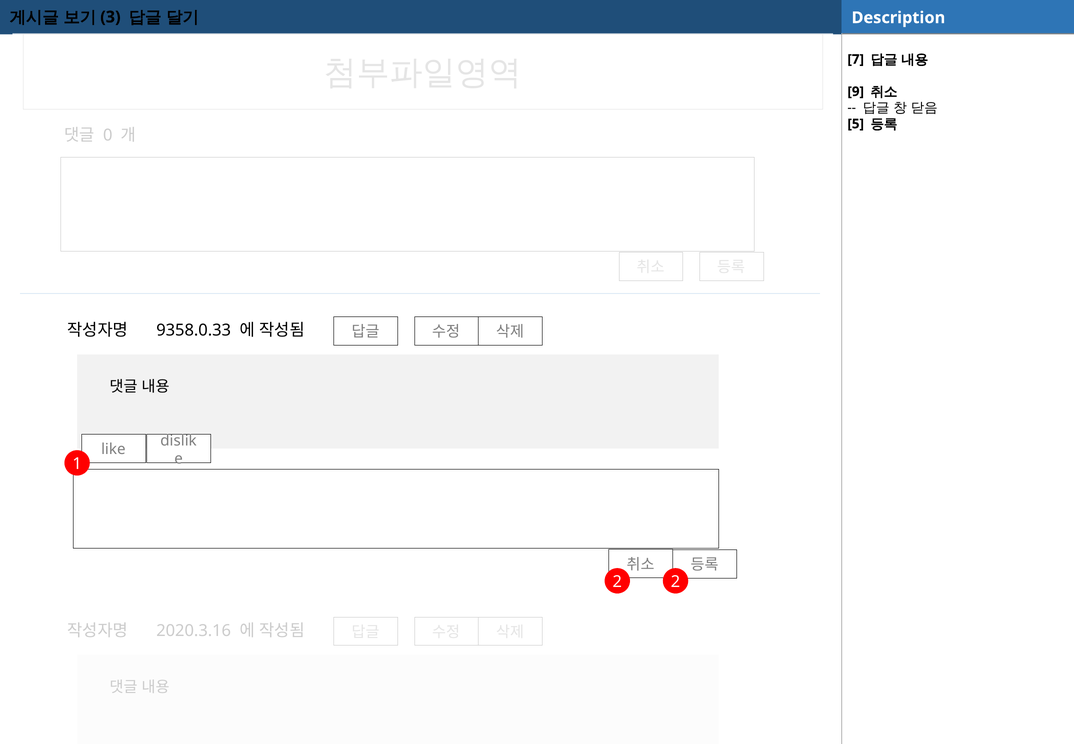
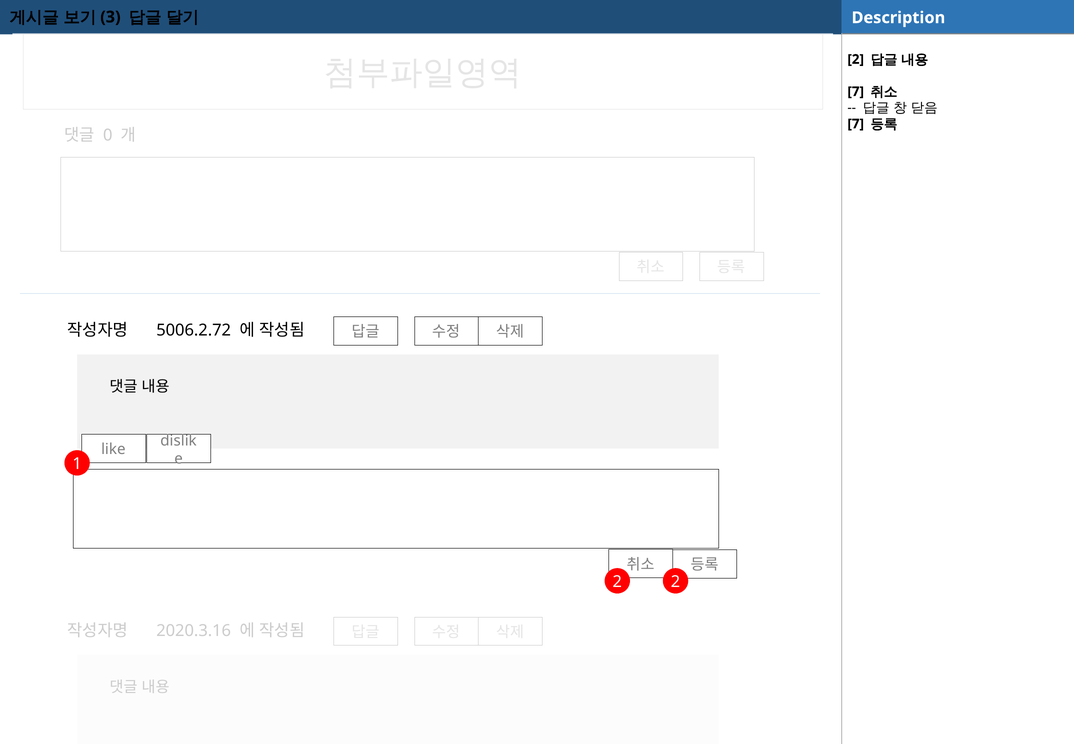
7: 7 -> 2 (856, 59)
9: 9 -> 7 (856, 92)
5: 5 -> 7 (856, 124)
9358.0.33: 9358.0.33 -> 5006.2.72 (194, 330)
